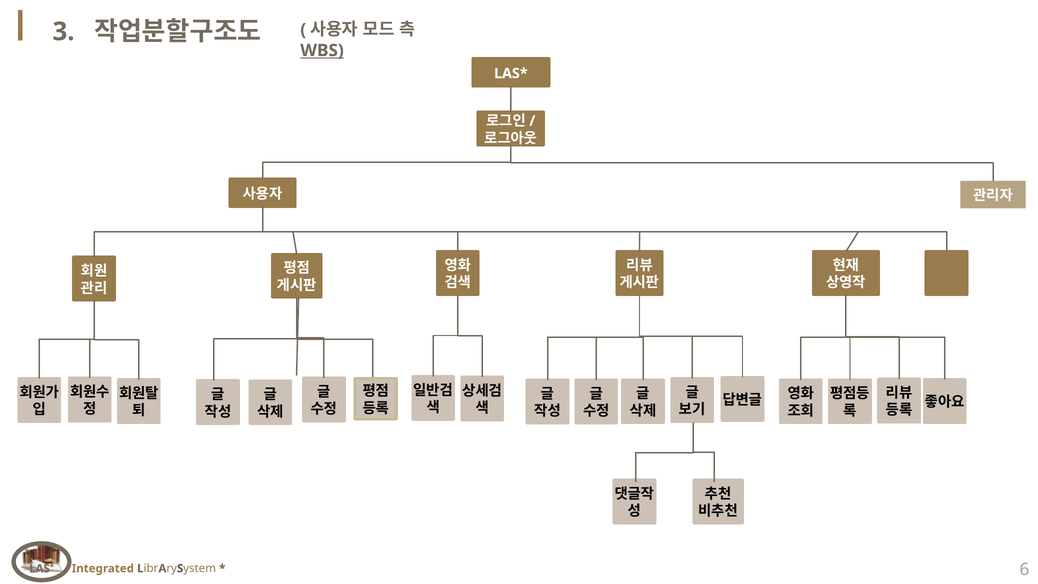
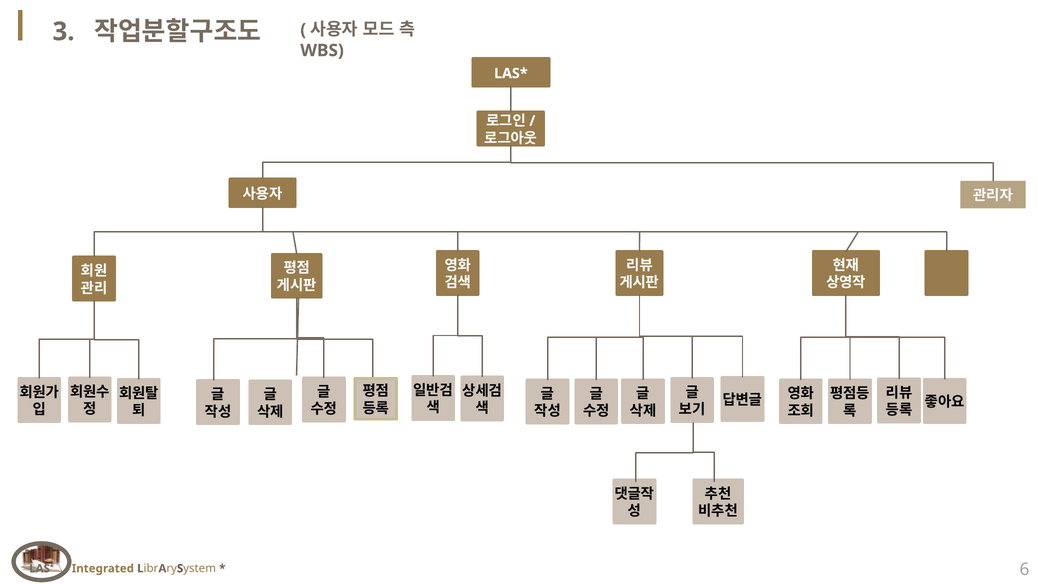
WBS underline: present -> none (322, 50)
